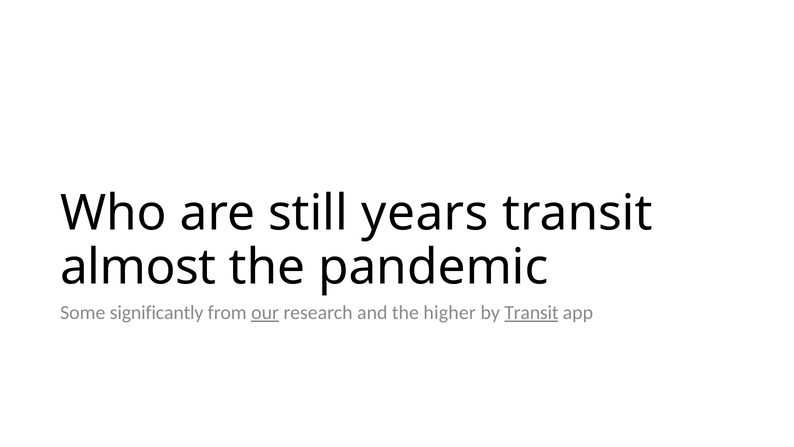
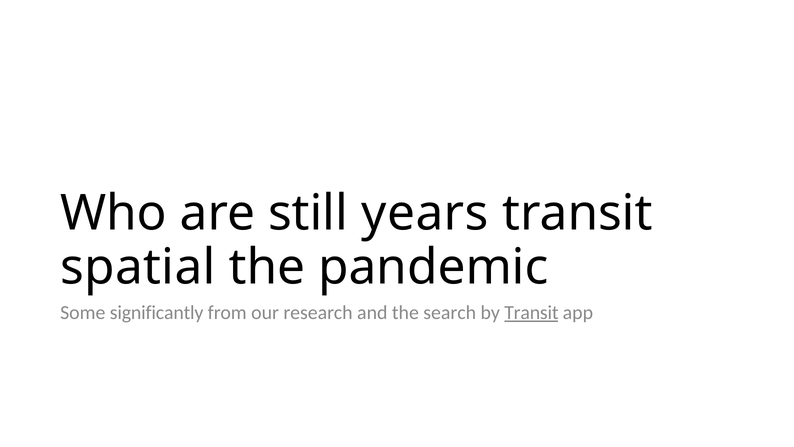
almost: almost -> spatial (138, 267)
our underline: present -> none (265, 312)
higher: higher -> search (450, 312)
